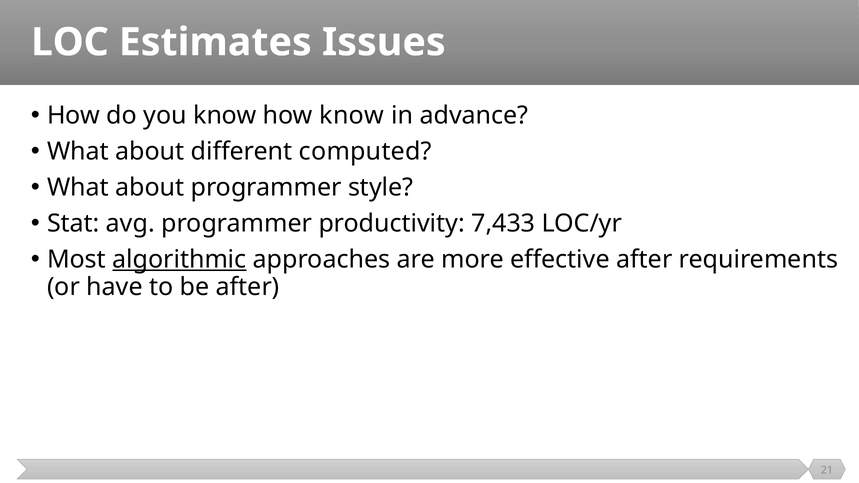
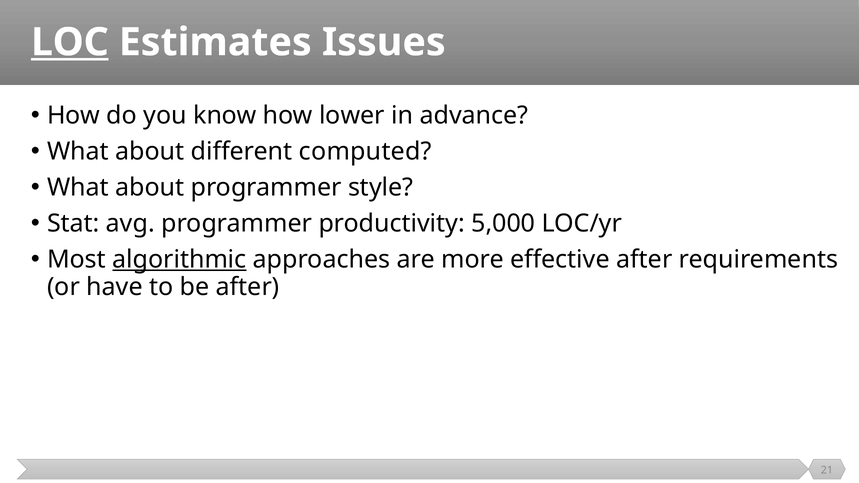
LOC underline: none -> present (70, 42)
how know: know -> lower (352, 116)
7,433: 7,433 -> 5,000 (503, 224)
